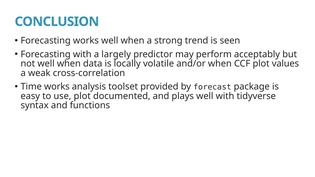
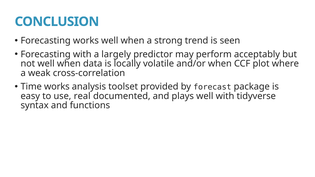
values: values -> where (285, 64)
use plot: plot -> real (82, 96)
